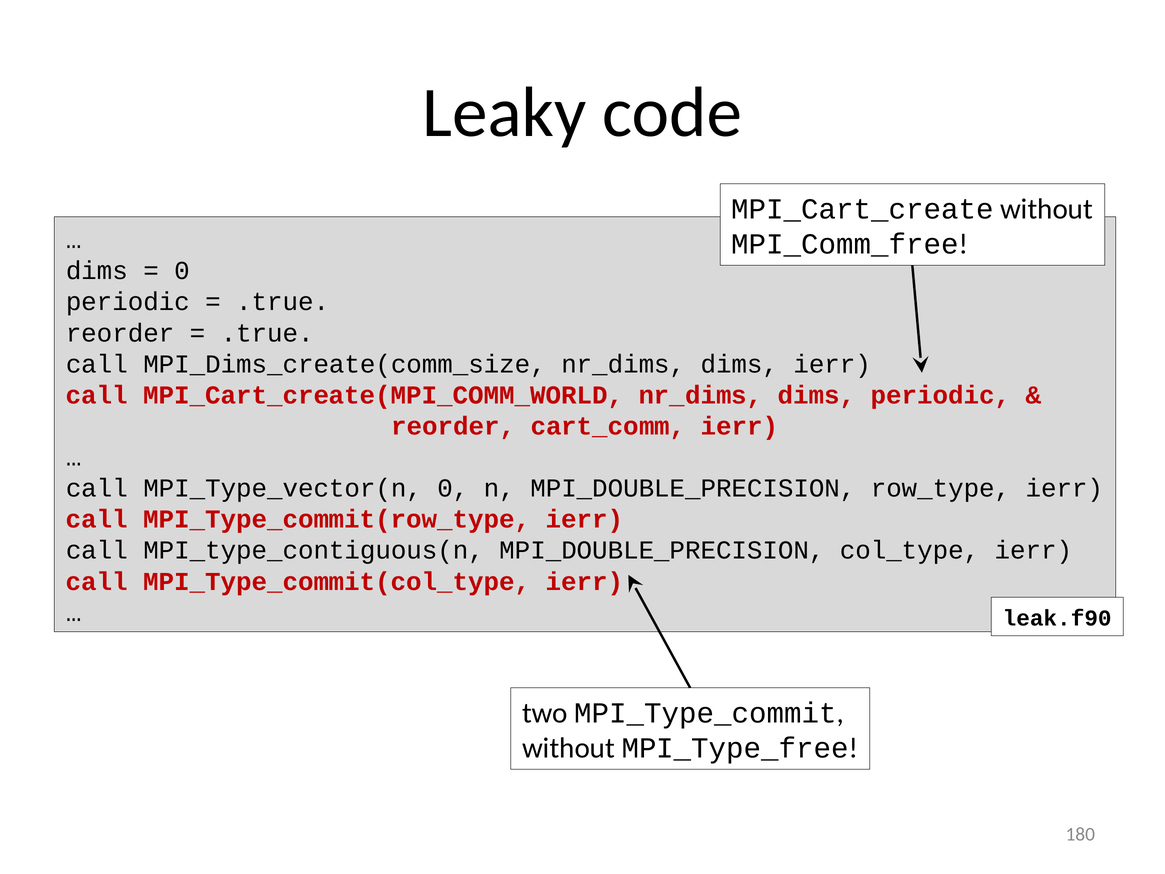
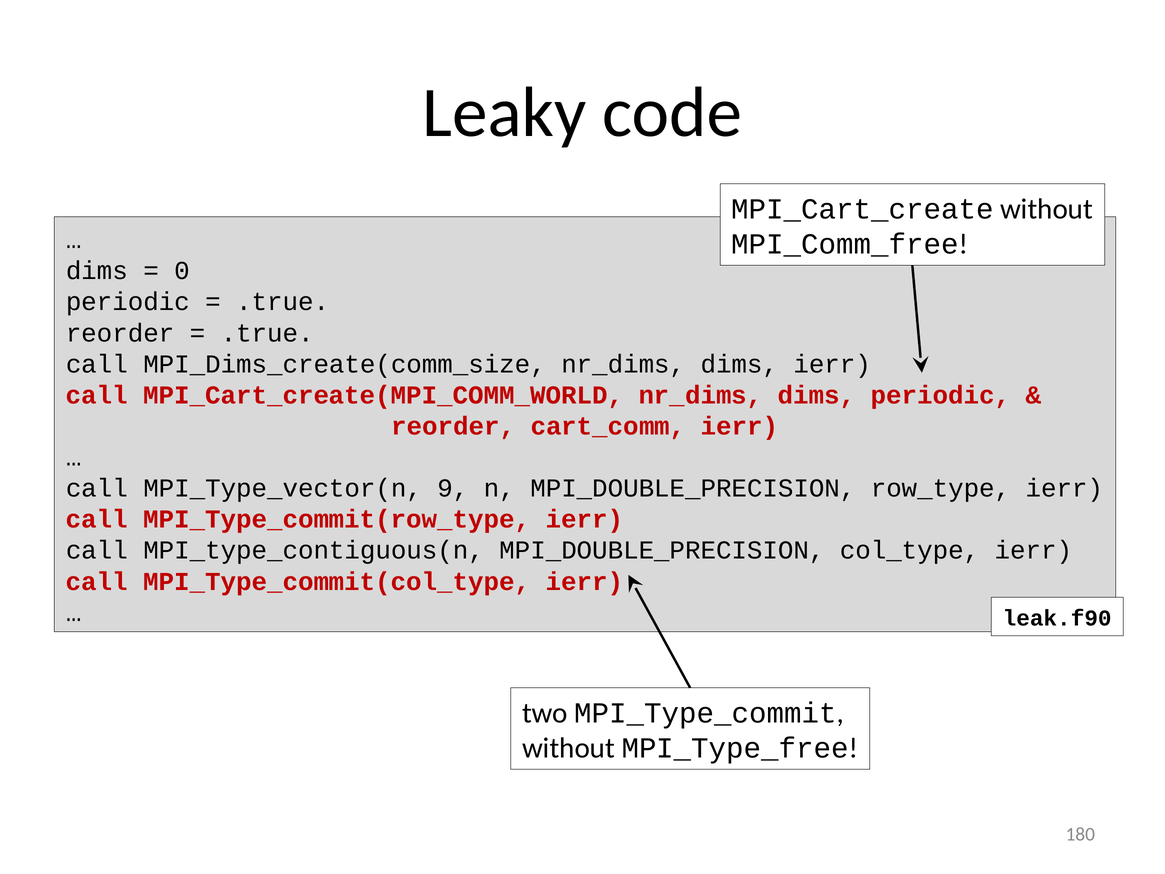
MPI_Type_vector(n 0: 0 -> 9 (453, 488)
